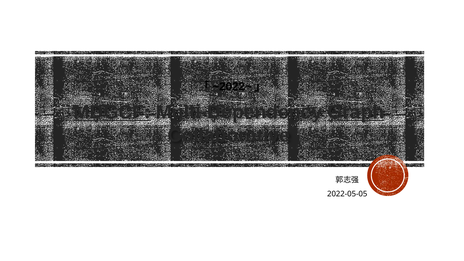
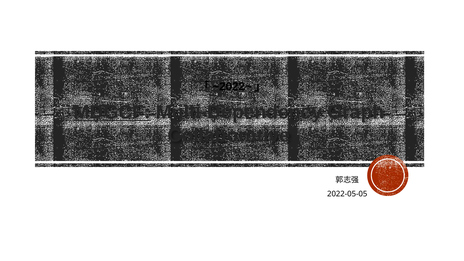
Graph underline: present -> none (356, 112)
